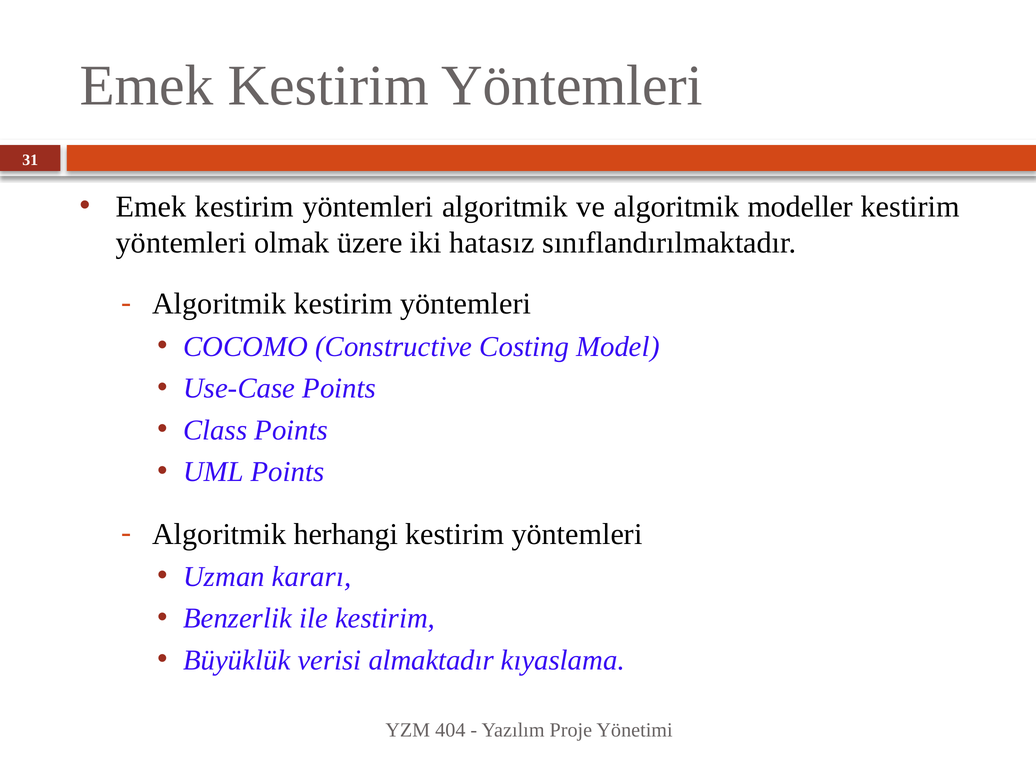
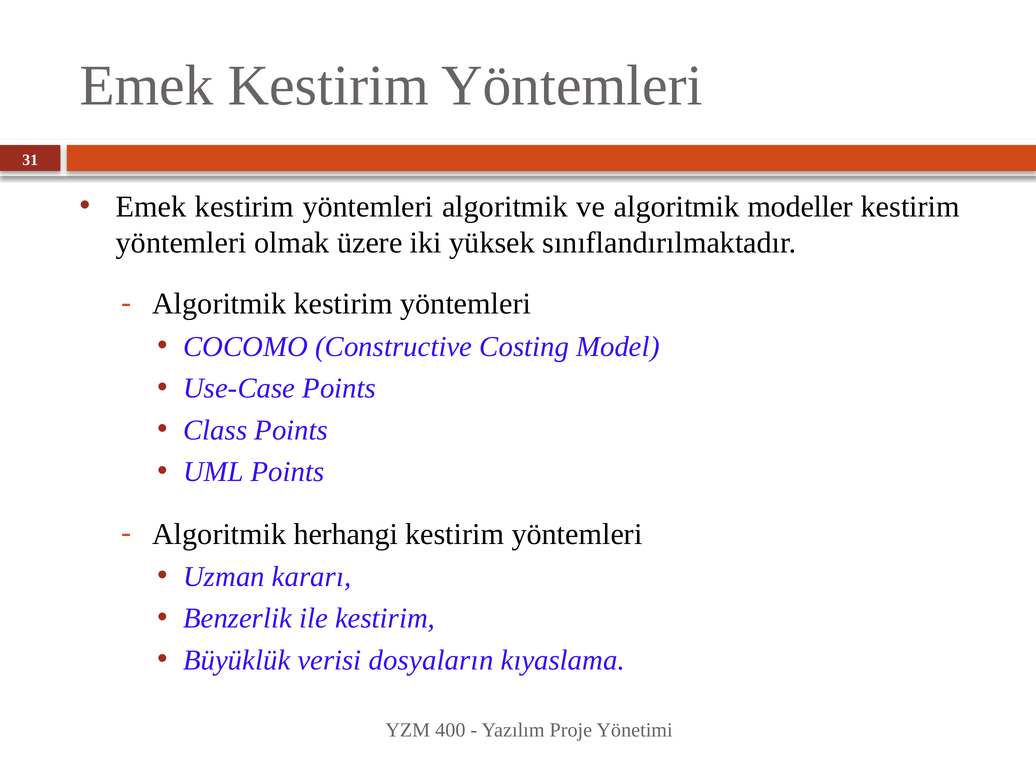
hatasız: hatasız -> yüksek (492, 243)
almaktadır: almaktadır -> dosyaların (431, 660)
404: 404 -> 400 (450, 730)
